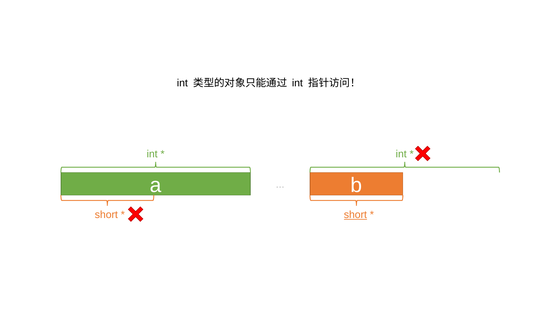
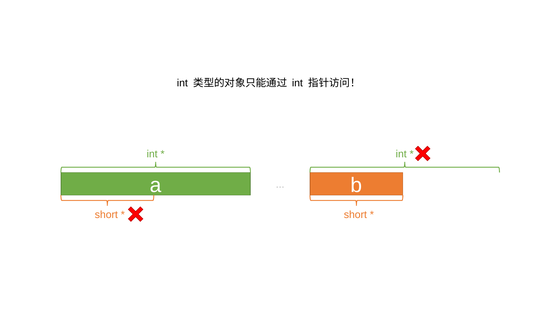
short underline: present -> none (355, 215)
